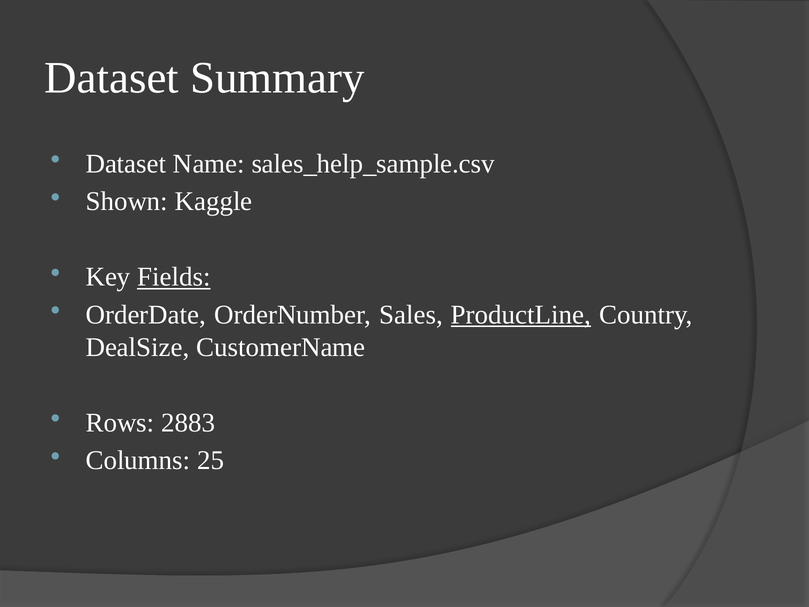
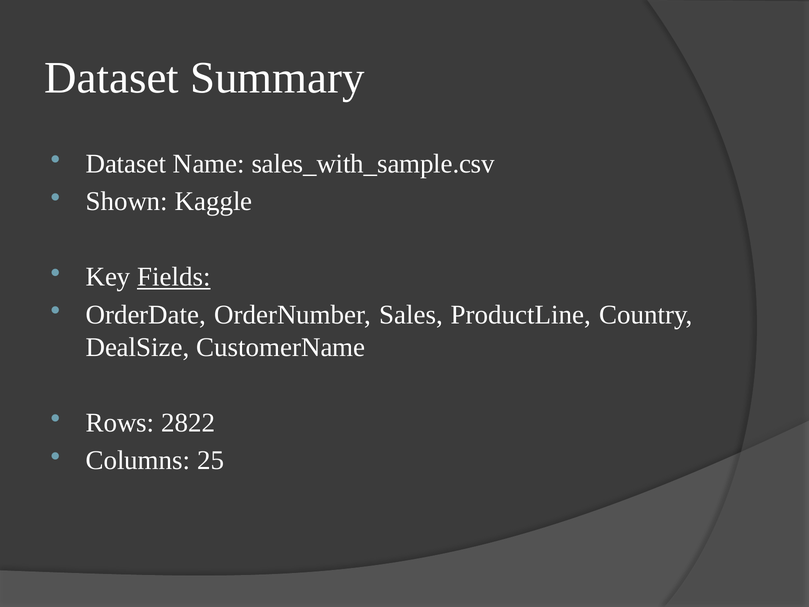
sales_help_sample.csv: sales_help_sample.csv -> sales_with_sample.csv (373, 164)
ProductLine underline: present -> none (521, 315)
2883: 2883 -> 2822 (188, 422)
